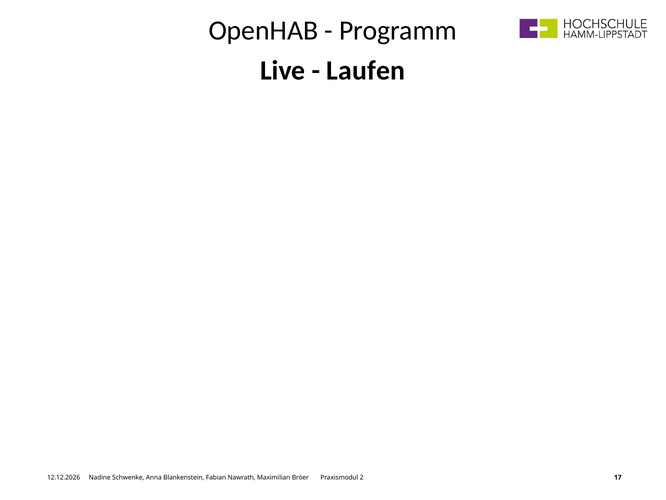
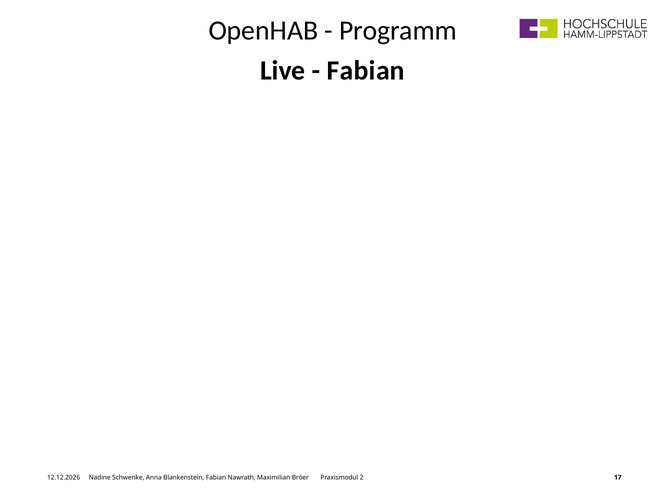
Laufen: Laufen -> Fabian (366, 71)
